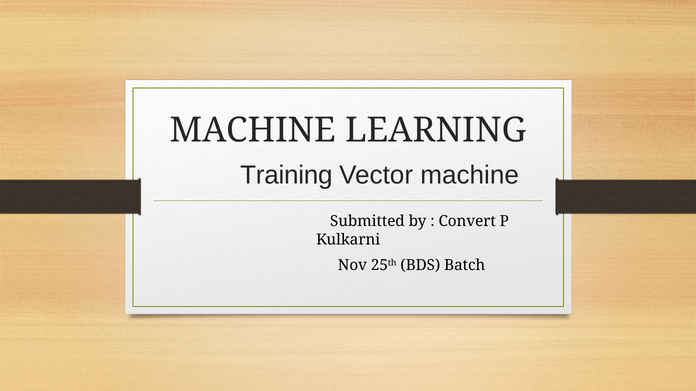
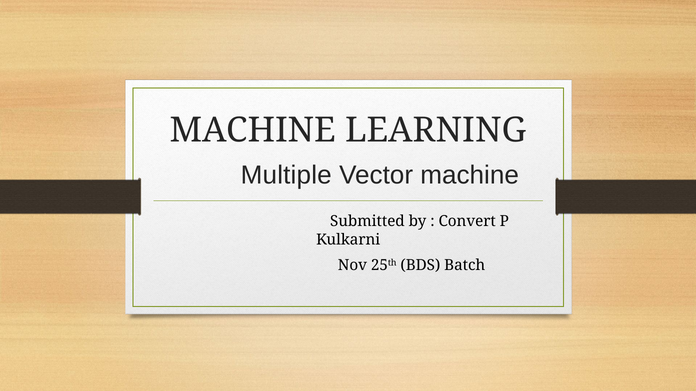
Training: Training -> Multiple (286, 175)
